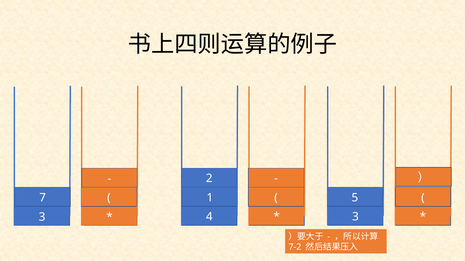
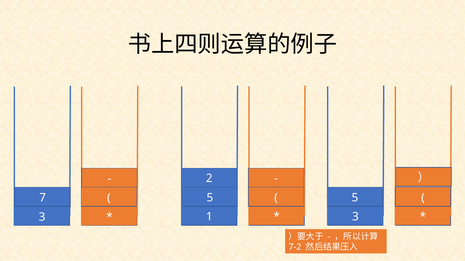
7 1: 1 -> 5 (210, 198)
4: 4 -> 1 (209, 217)
